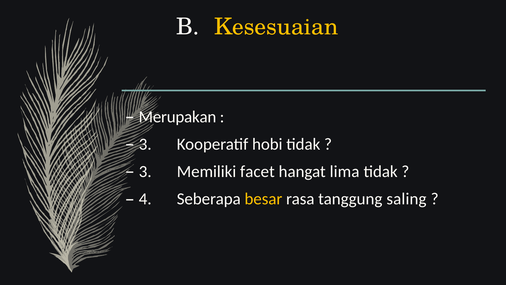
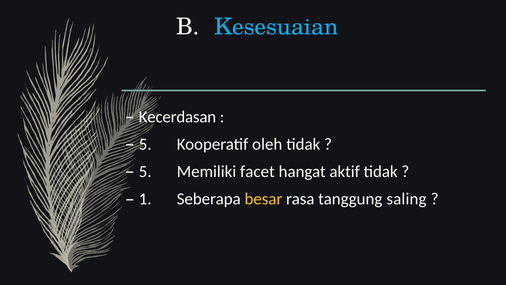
Kesesuaian colour: yellow -> light blue (276, 27)
Merupakan: Merupakan -> Kecerdasan (177, 117)
3: 3 -> 5 (145, 144)
hobi: hobi -> oleh (267, 144)
3: 3 -> 5 (145, 171)
lima: lima -> aktif (345, 171)
4: 4 -> 1 (145, 199)
